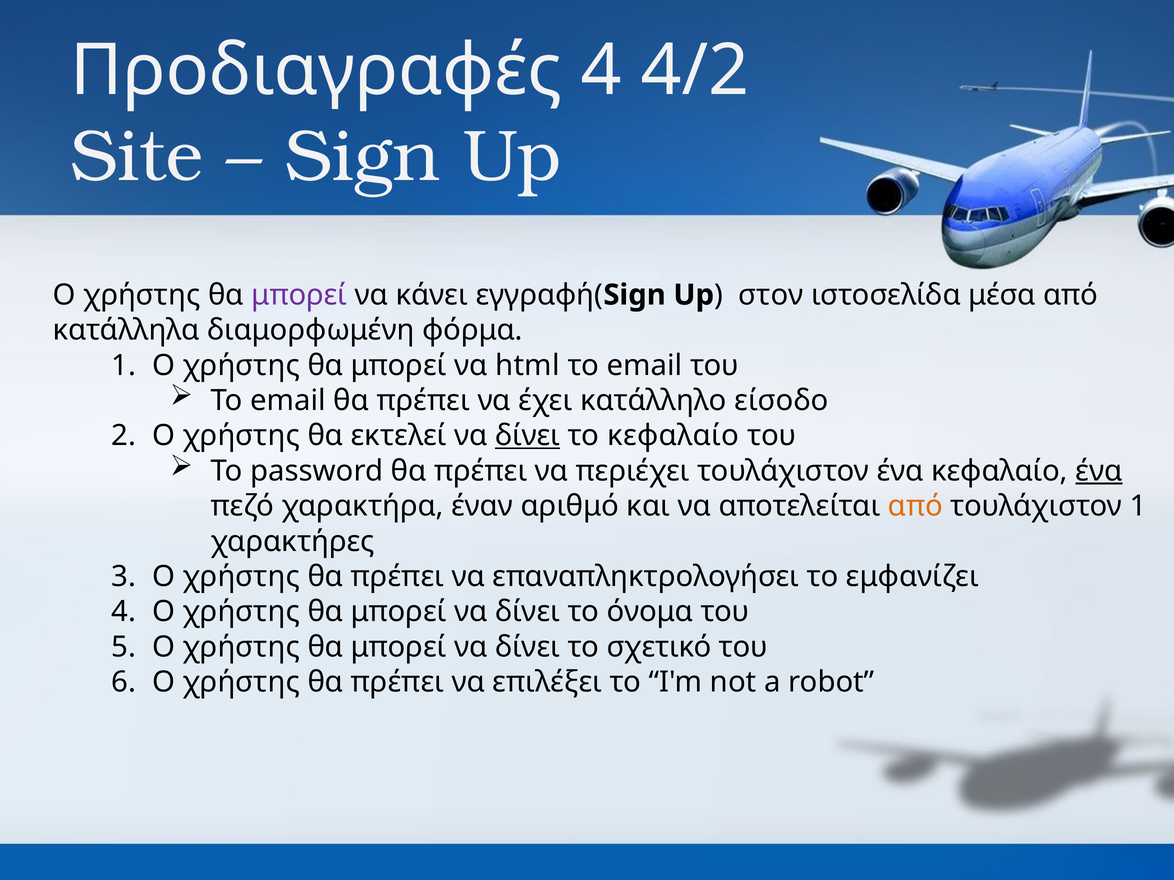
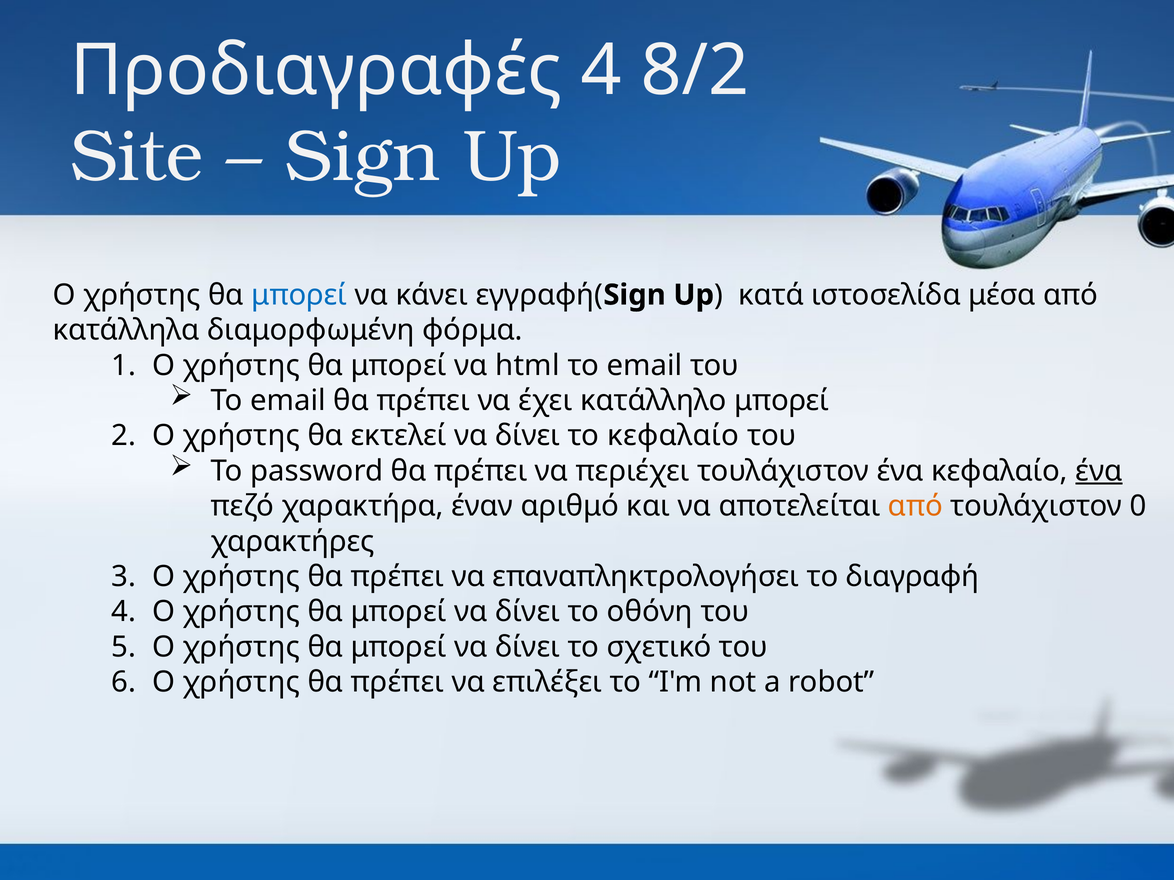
4/2: 4/2 -> 8/2 (695, 71)
μπορεί colour: purple -> blue (299, 295)
στον: στον -> κατά (771, 295)
κατάλληλο είσοδο: είσοδο -> μπορεί (782, 401)
δίνει underline: present -> none (528, 436)
τουλάχιστον 1: 1 -> 0 (1138, 506)
εμφανίζει: εμφανίζει -> διαγραφή (913, 577)
όνομα: όνομα -> οθόνη (650, 612)
